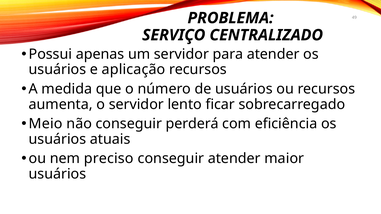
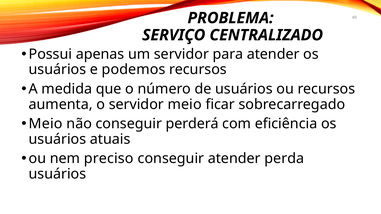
aplicação: aplicação -> podemos (134, 70)
servidor lento: lento -> meio (185, 104)
maior: maior -> perda (284, 159)
